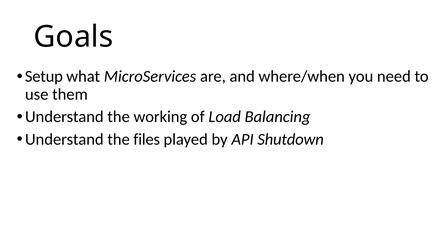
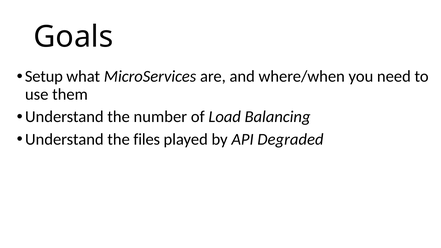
working: working -> number (160, 117)
Shutdown: Shutdown -> Degraded (290, 139)
